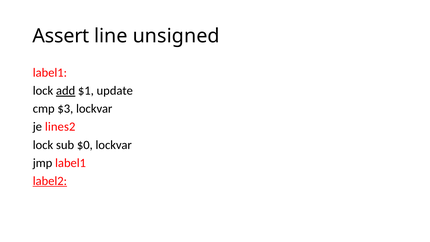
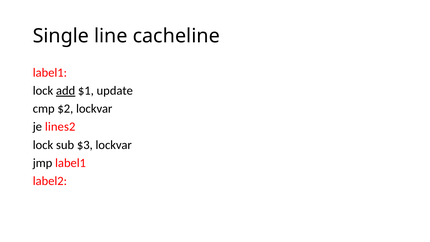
Assert: Assert -> Single (61, 36)
unsigned: unsigned -> cacheline (176, 36)
$3: $3 -> $2 (65, 109)
$0: $0 -> $3 (85, 145)
label2 underline: present -> none (50, 181)
